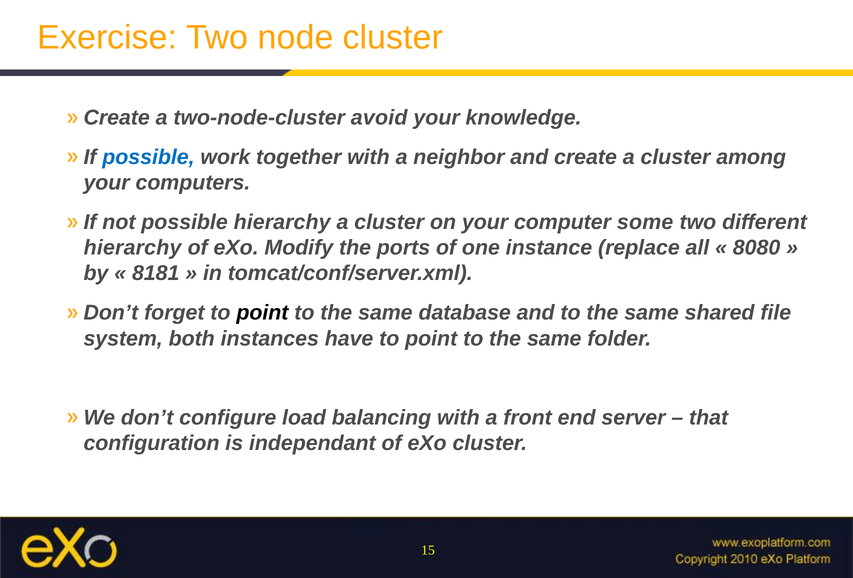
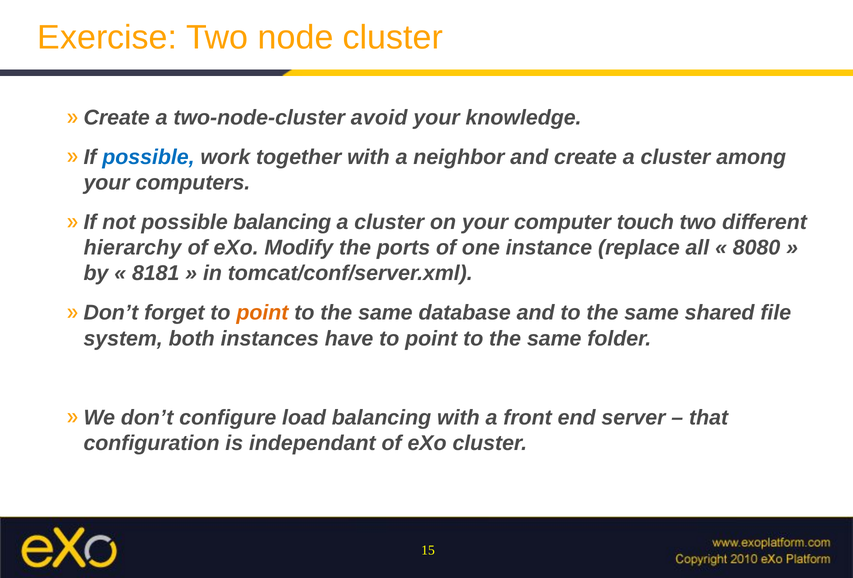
possible hierarchy: hierarchy -> balancing (282, 222)
some: some -> touch (645, 222)
point colour: black -> orange (262, 313)
